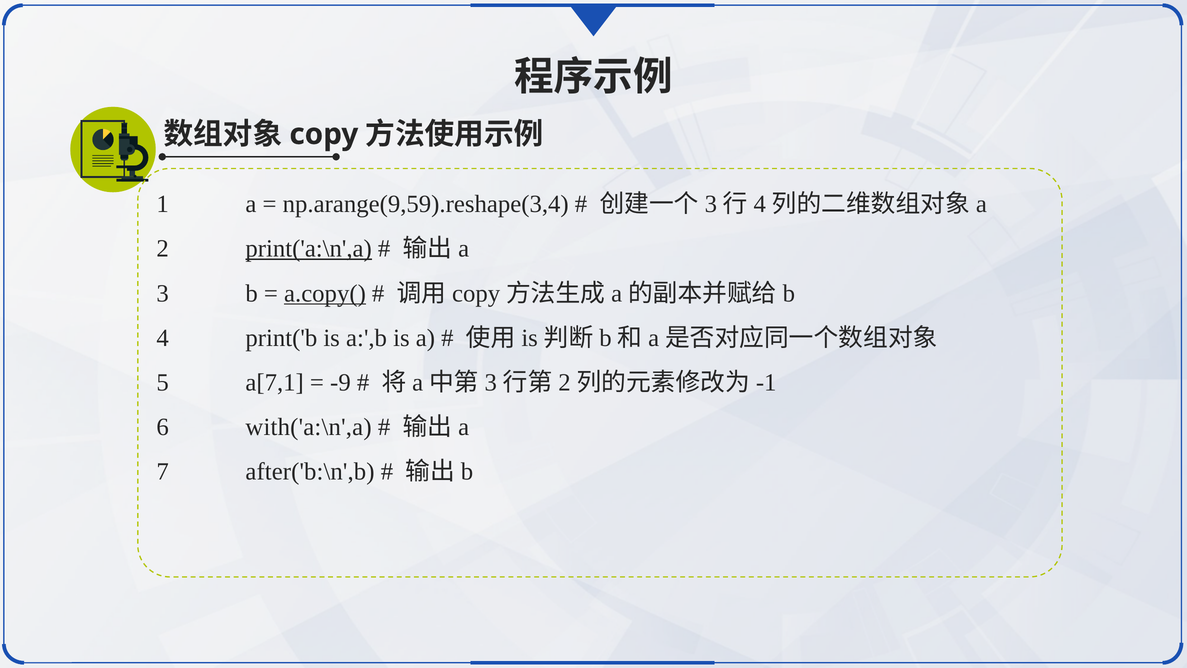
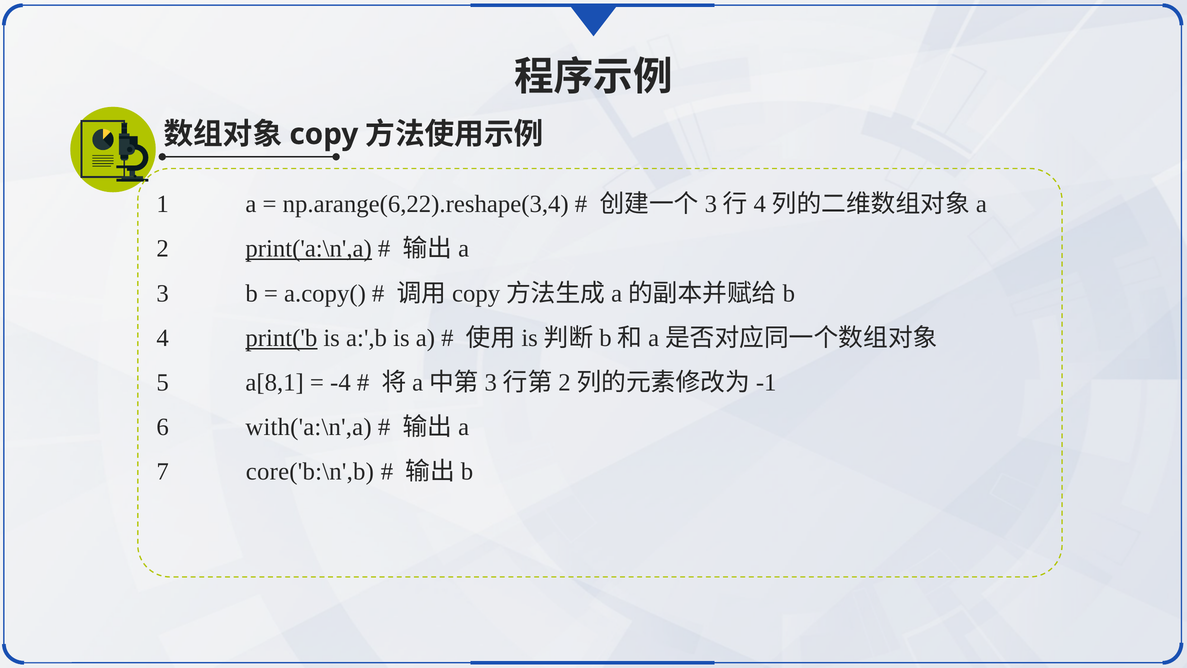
np.arange(9,59).reshape(3,4: np.arange(9,59).reshape(3,4 -> np.arange(6,22).reshape(3,4 (426, 204)
a.copy( underline: present -> none (325, 293)
print('b underline: none -> present (281, 338)
a[7,1: a[7,1 -> a[8,1 (275, 382)
-9: -9 -> -4 (340, 382)
after('b:\n',b: after('b:\n',b -> core('b:\n',b (310, 471)
